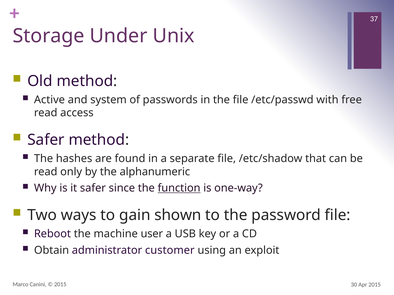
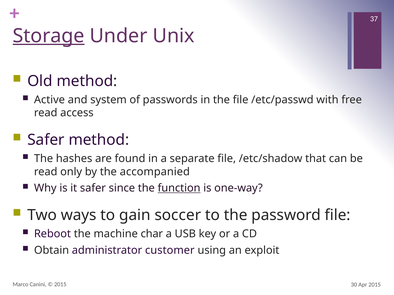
Storage underline: none -> present (49, 36)
alphanumeric: alphanumeric -> accompanied (155, 172)
shown: shown -> soccer (178, 215)
user: user -> char (152, 234)
